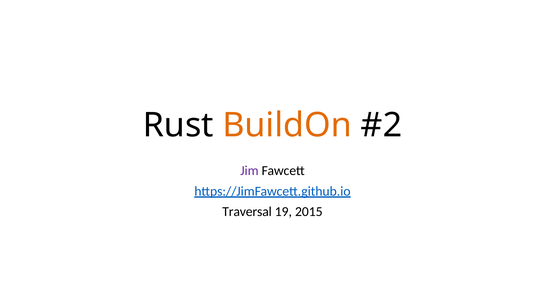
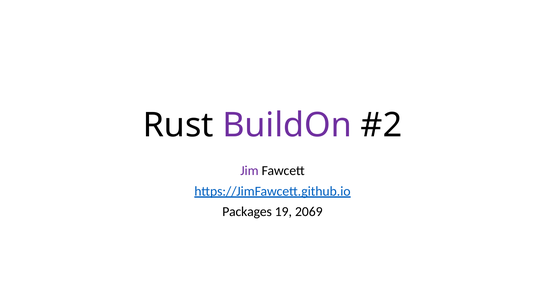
BuildOn colour: orange -> purple (287, 125)
Traversal: Traversal -> Packages (247, 211)
2015: 2015 -> 2069 (309, 211)
